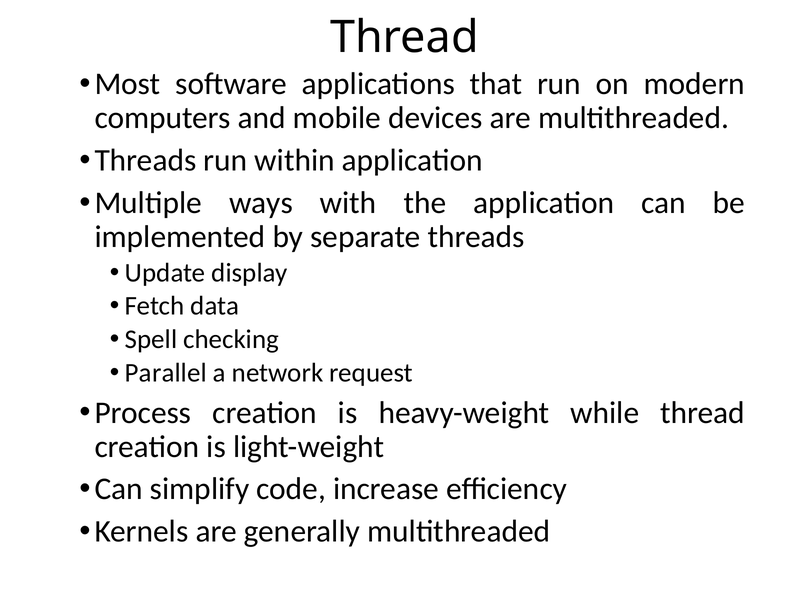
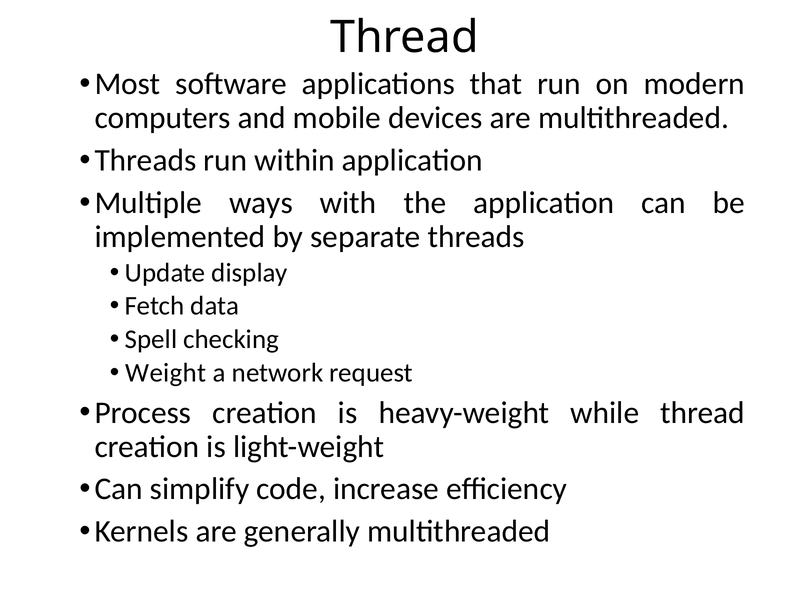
Parallel: Parallel -> Weight (166, 373)
